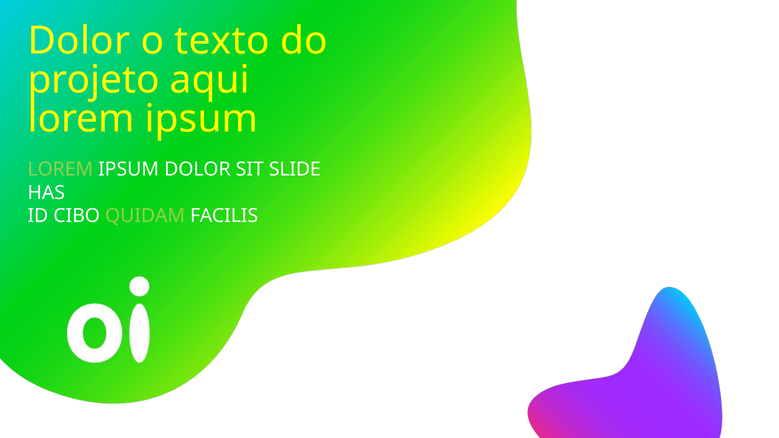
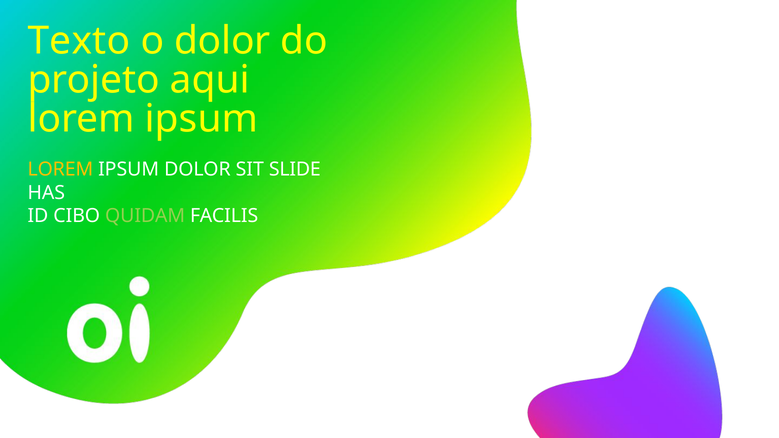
Dolor: Dolor -> Texto (79, 41)
o texto: texto -> dolor (222, 41)
LOREM colour: light green -> yellow (60, 169)
